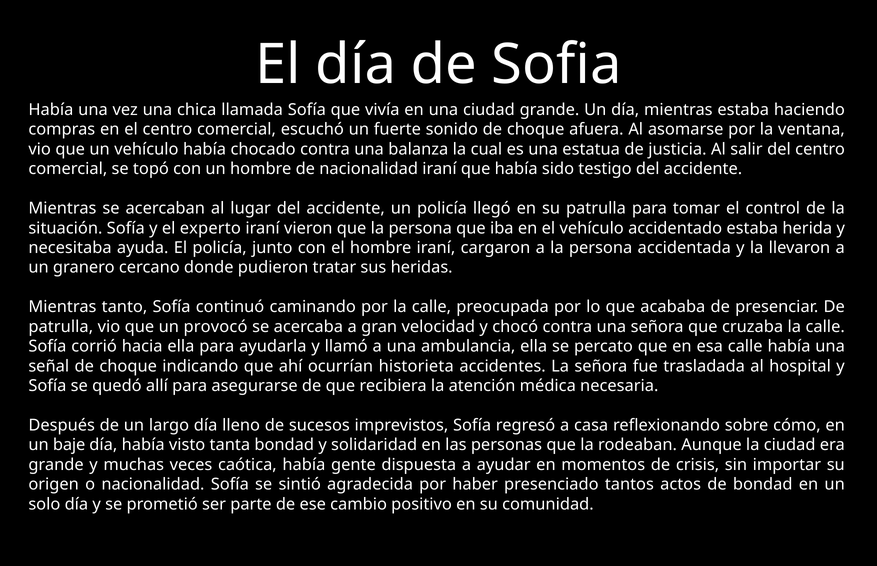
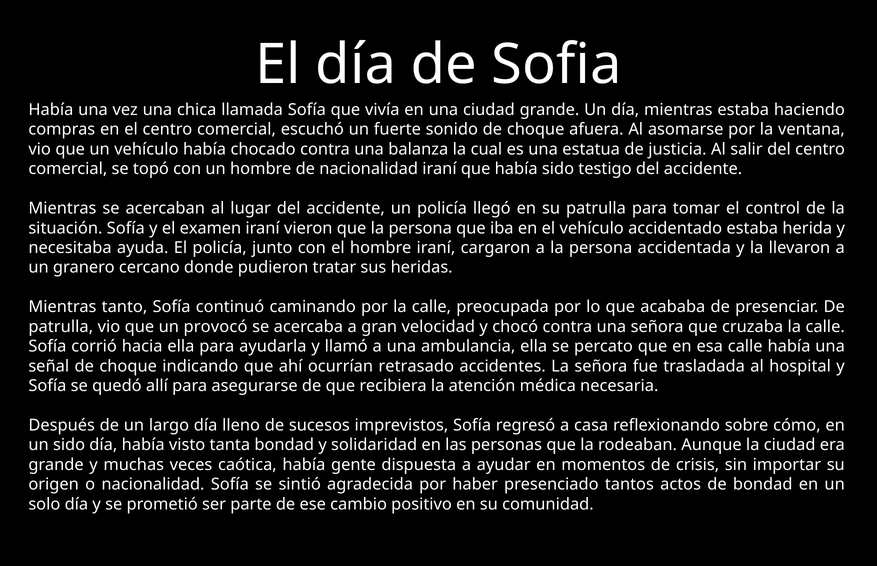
experto: experto -> examen (210, 228)
historieta: historieta -> retrasado (416, 366)
un baje: baje -> sido (69, 445)
